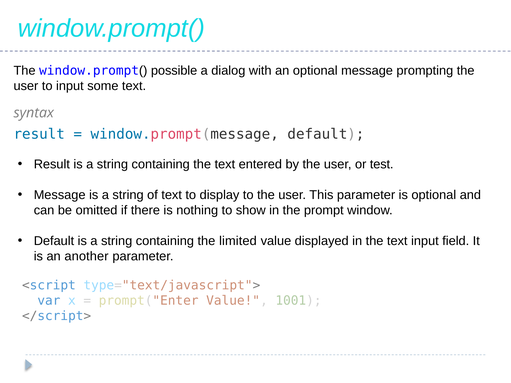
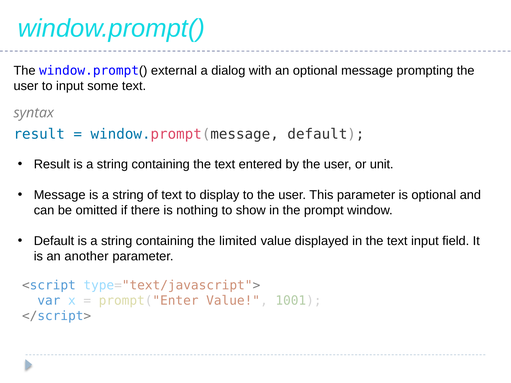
possible: possible -> external (174, 71)
test: test -> unit (382, 164)
